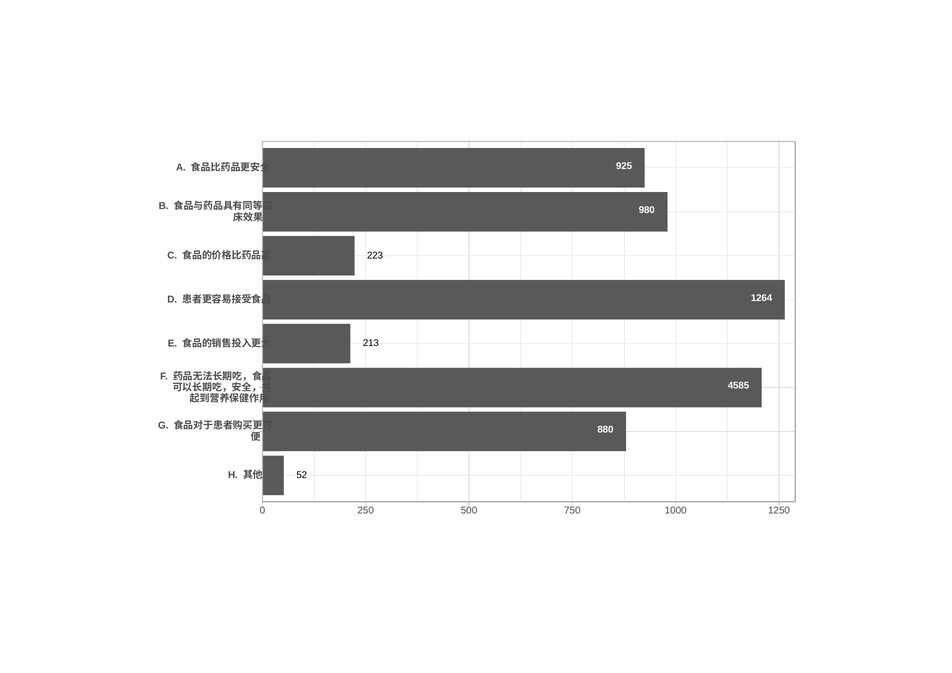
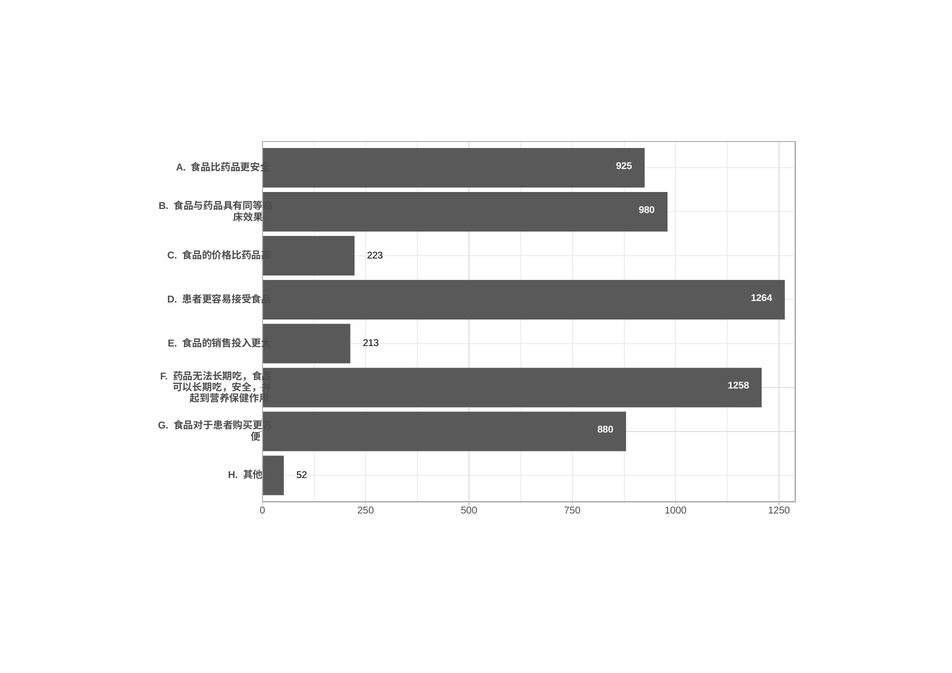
4585: 4585 -> 1258 (738, 386)
